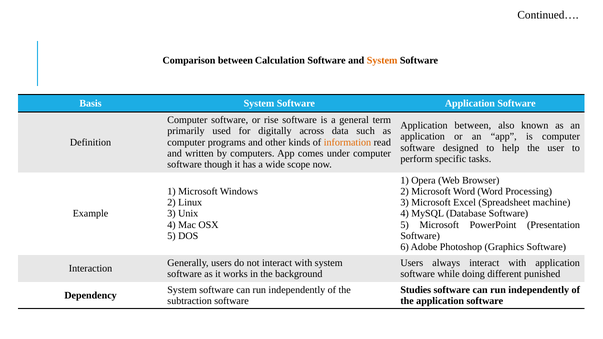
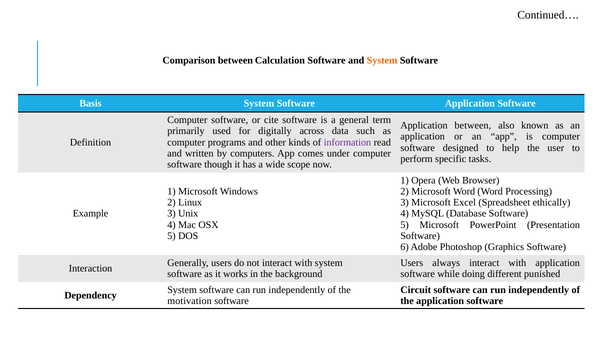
rise: rise -> cite (271, 120)
information colour: orange -> purple (347, 142)
machine: machine -> ethically (552, 203)
Studies: Studies -> Circuit (416, 290)
subtraction: subtraction -> motivation (190, 301)
